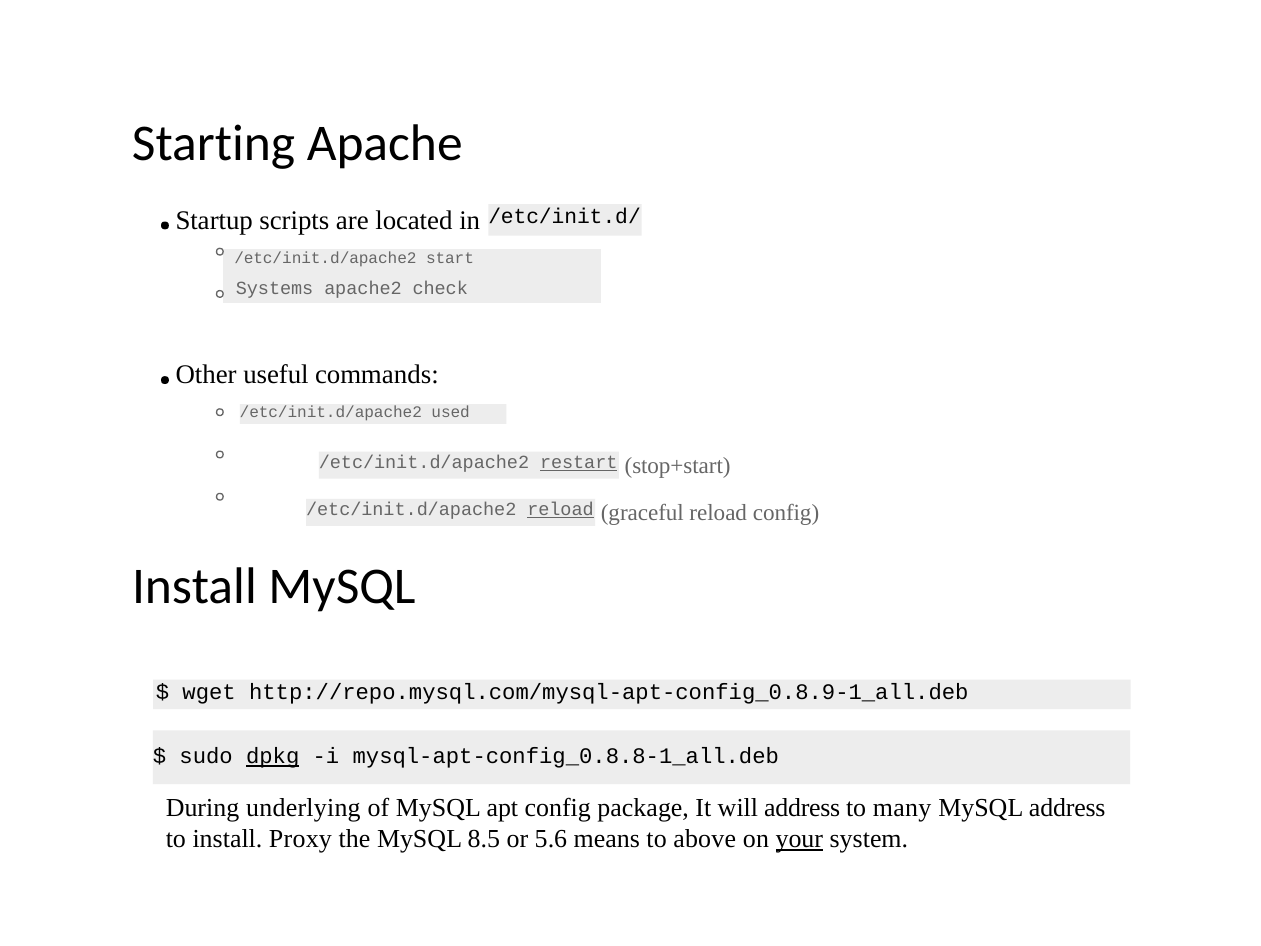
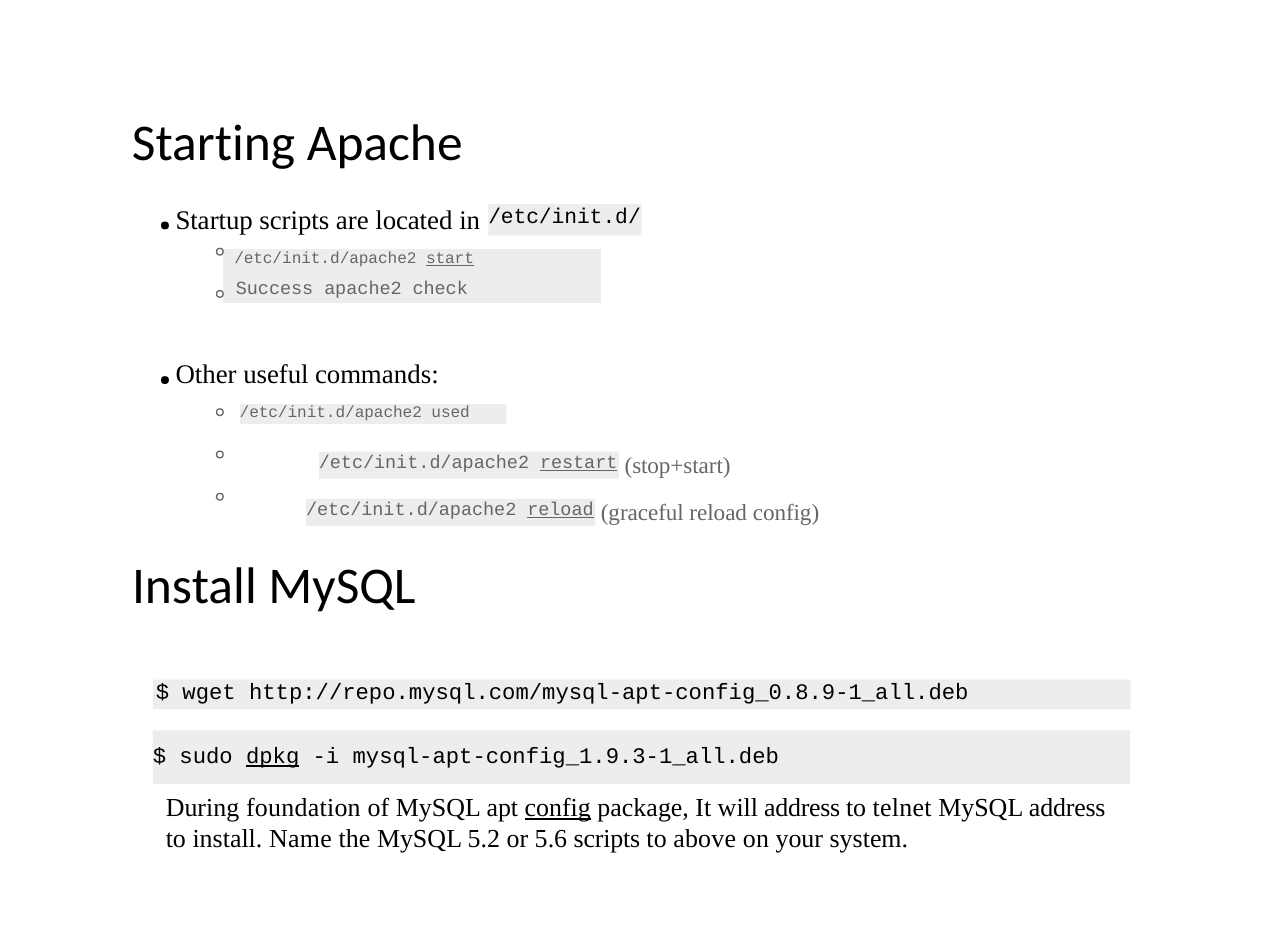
start underline: none -> present (450, 258)
Systems: Systems -> Success (275, 288)
mysql-apt-config_0.8.8-1_all.deb: mysql-apt-config_0.8.8-1_all.deb -> mysql-apt-config_1.9.3-1_all.deb (566, 756)
underlying: underlying -> foundation (303, 808)
config underline: none -> present (558, 808)
many: many -> telnet (902, 808)
Proxy: Proxy -> Name (300, 839)
8.5: 8.5 -> 5.2 (484, 839)
5.6 means: means -> scripts (607, 839)
your underline: present -> none (799, 839)
